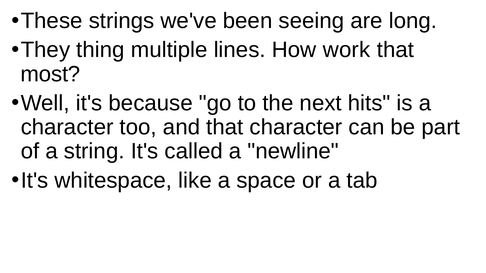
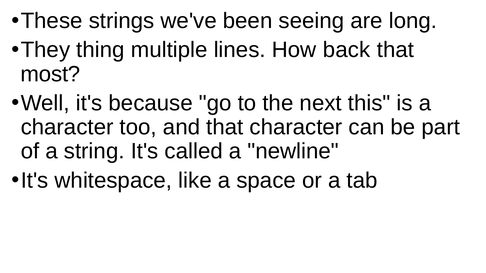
work: work -> back (347, 50)
hits: hits -> this (369, 103)
